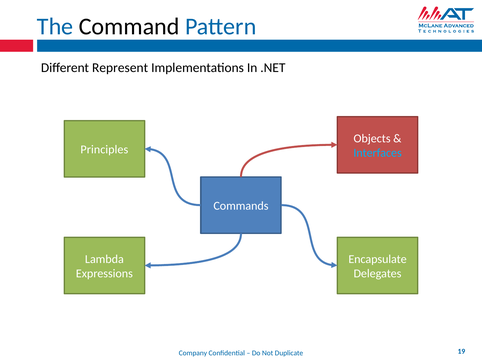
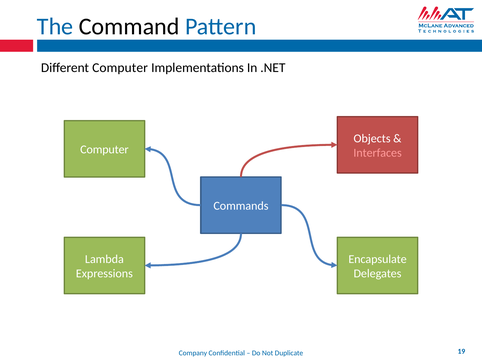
Different Represent: Represent -> Computer (120, 68)
Principles: Principles -> Computer (104, 149)
Interfaces colour: light blue -> pink (378, 153)
